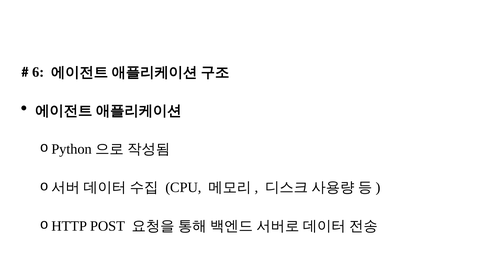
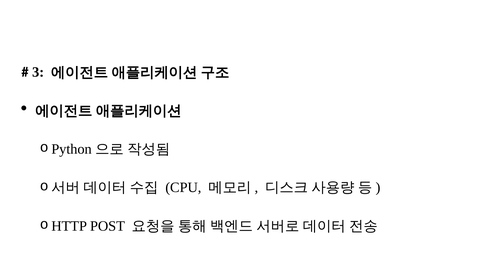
6: 6 -> 3 (38, 72)
